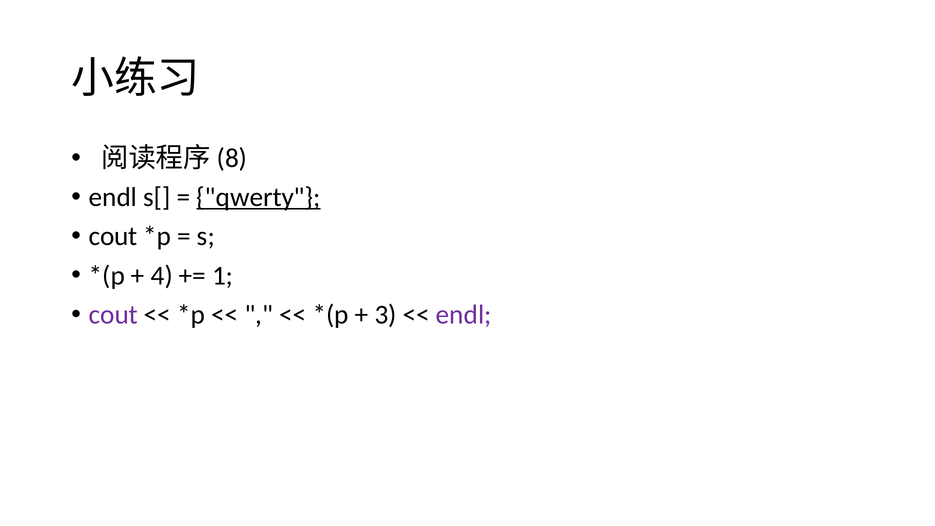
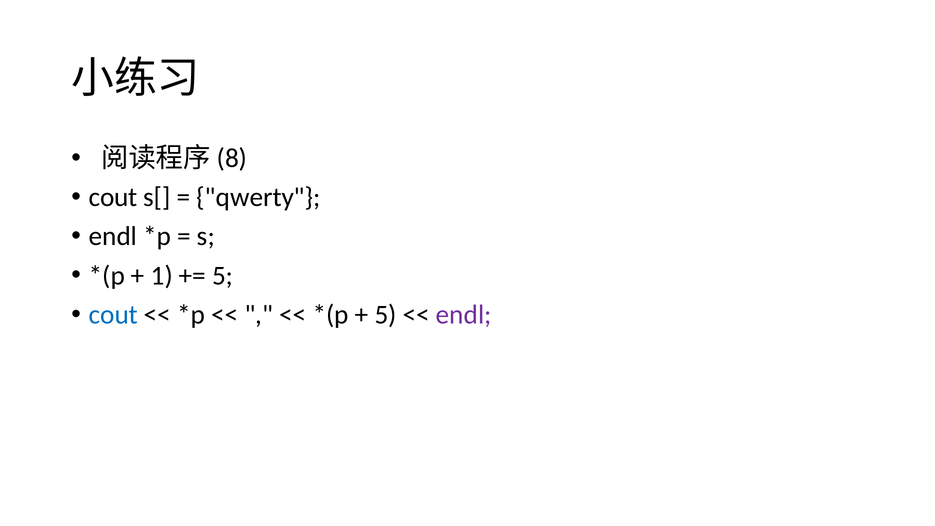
endl: endl -> cout (113, 197)
qwerty underline: present -> none (259, 197)
cout: cout -> endl (113, 236)
4: 4 -> 1 (162, 275)
1: 1 -> 5 (223, 275)
cout colour: purple -> blue (113, 315)
3: 3 -> 5 (386, 315)
